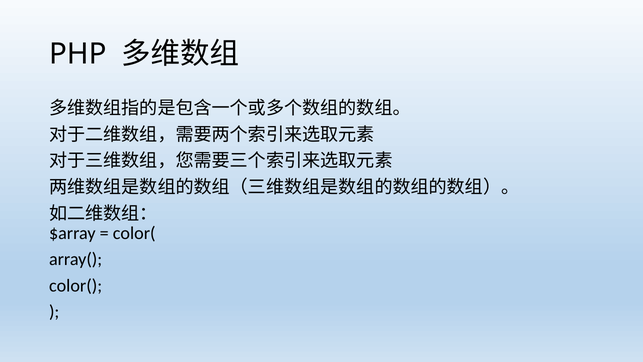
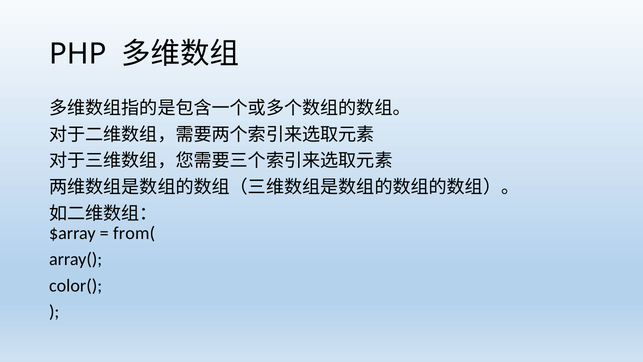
color(: color( -> from( (134, 233)
